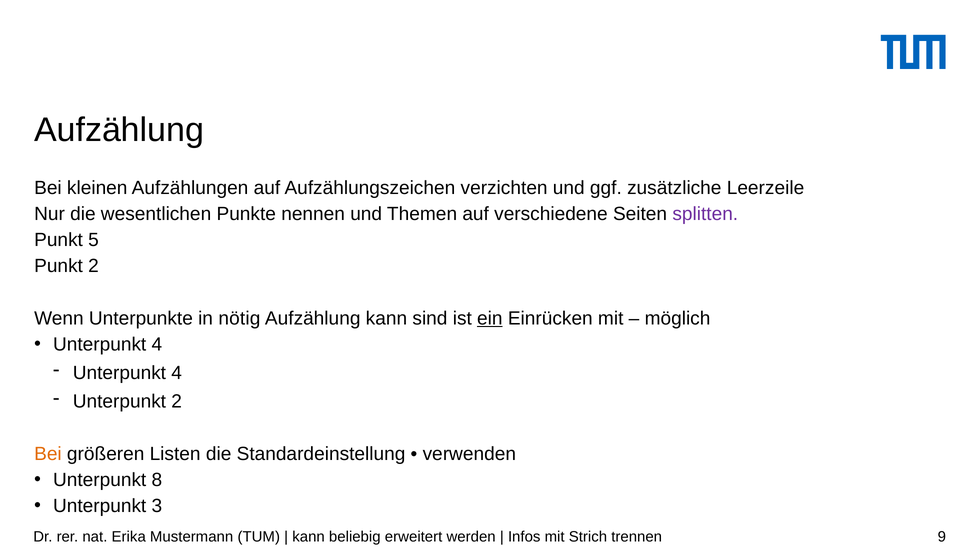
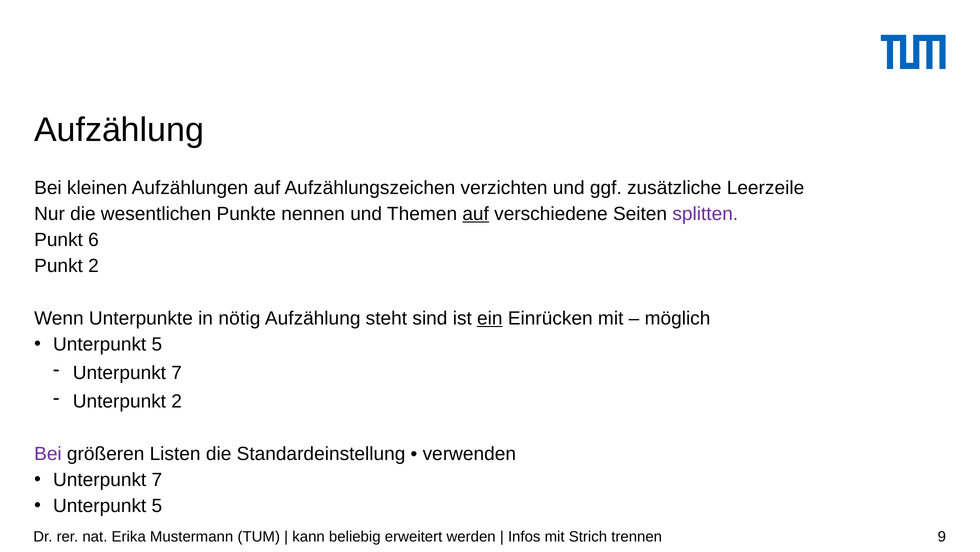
auf underline: none -> present (476, 214)
5: 5 -> 6 (93, 240)
Aufzählung kann: kann -> steht (386, 318)
4: 4 -> 5 (157, 344)
4: 4 -> 7 (177, 373)
Bei colour: orange -> purple (48, 453)
8: 8 -> 7 (157, 479)
3: 3 -> 5 (157, 505)
